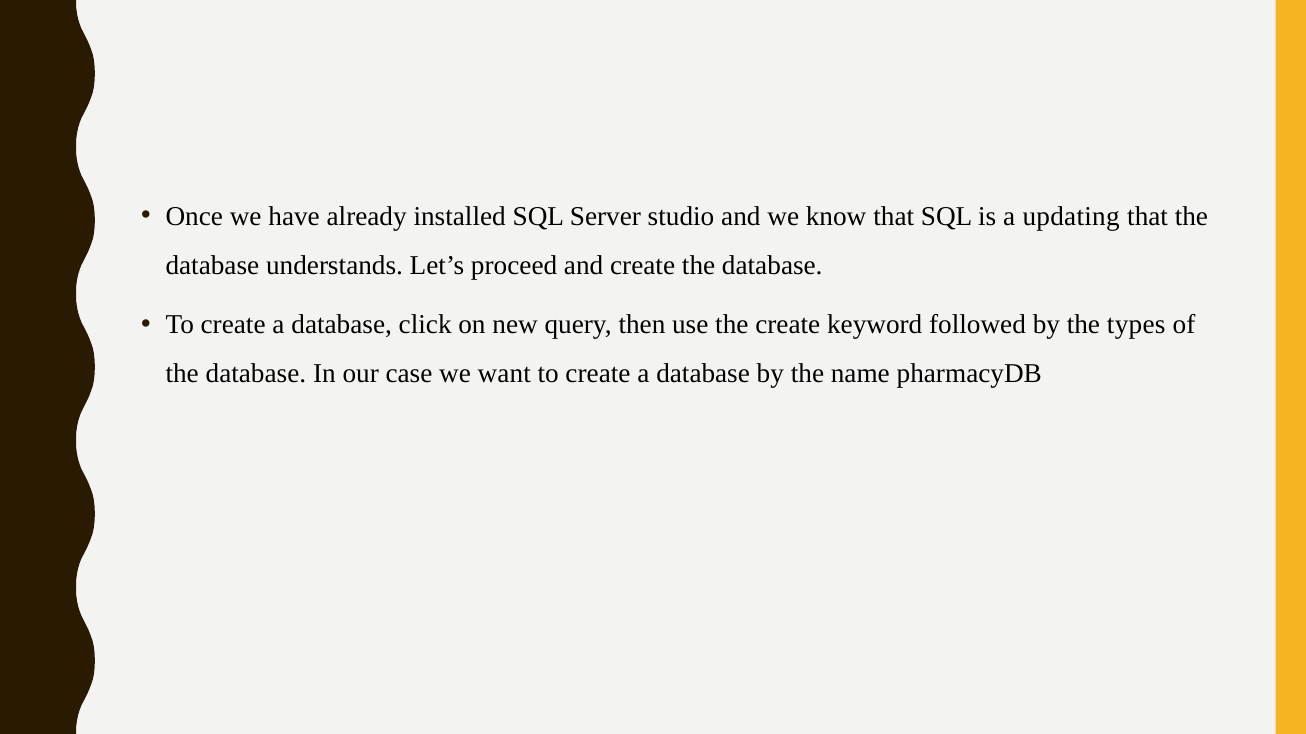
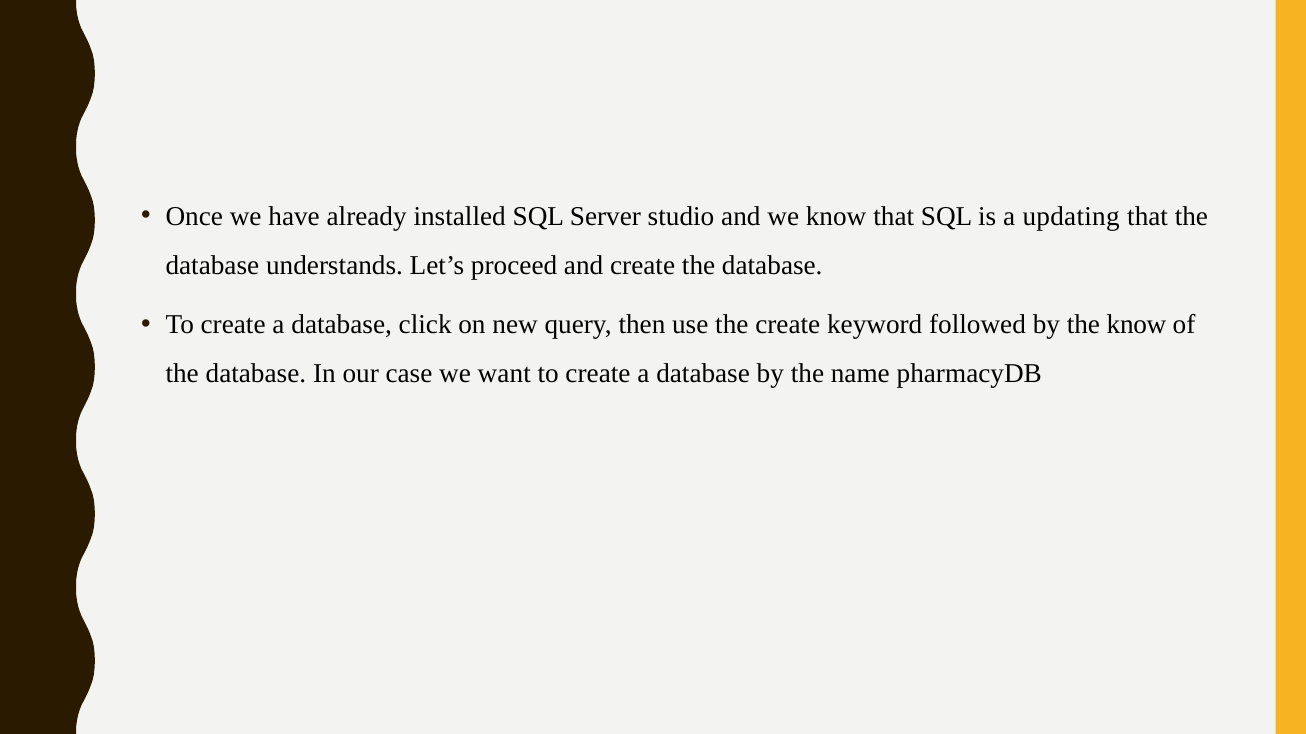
the types: types -> know (1136, 325)
